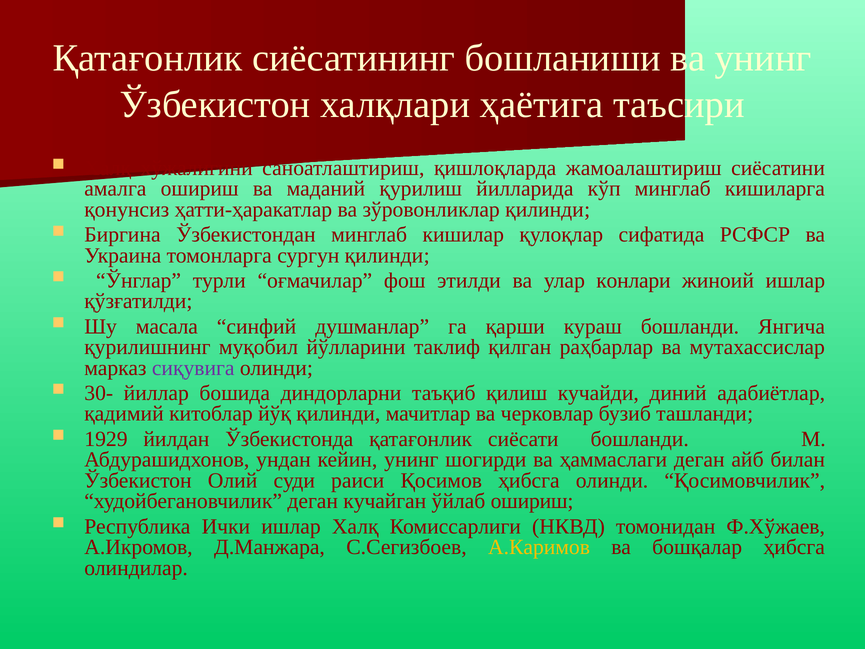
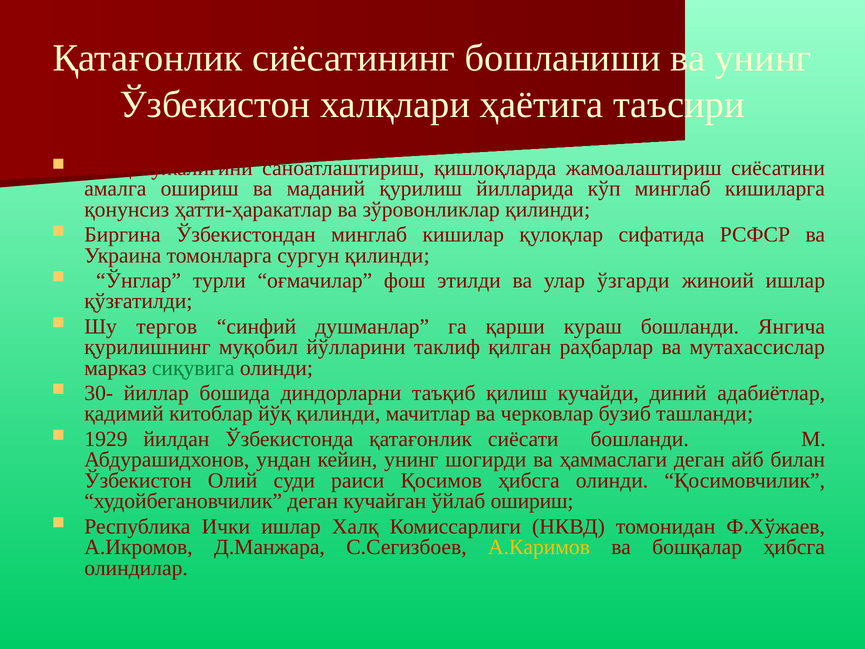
конлари: конлари -> ўзгарди (633, 280)
масала: масала -> тергов (167, 326)
сиқувига colour: purple -> green (193, 368)
